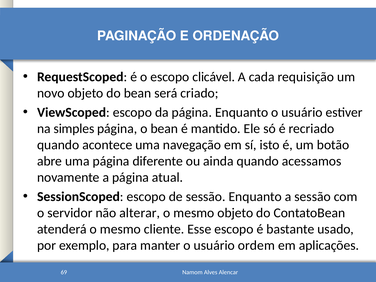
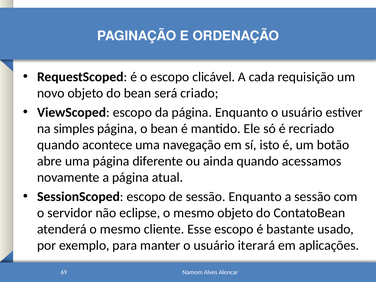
alterar: alterar -> eclipse (140, 213)
ordem: ordem -> iterará (256, 245)
